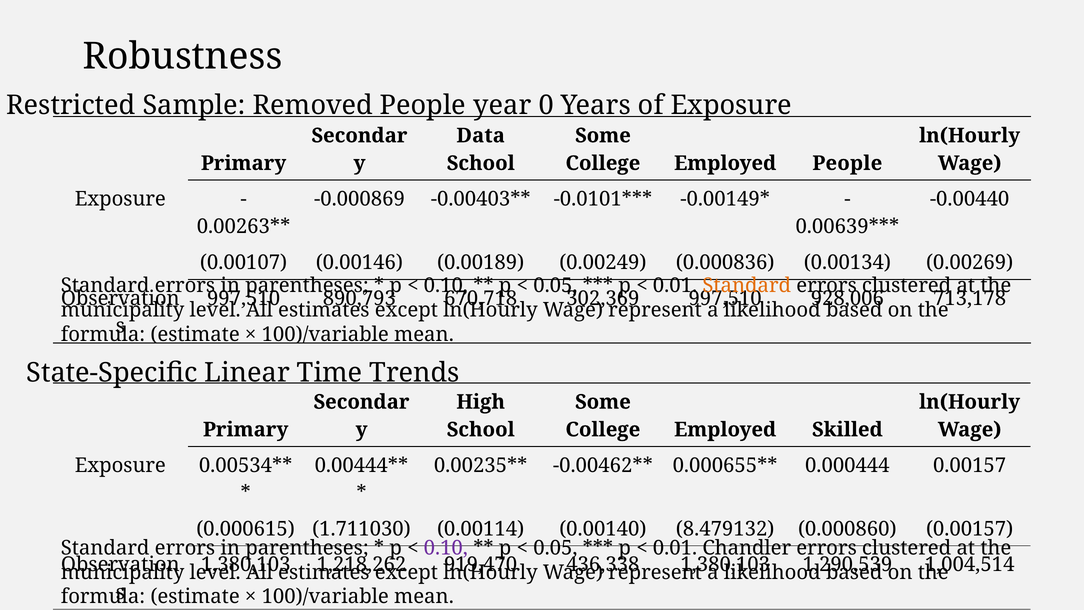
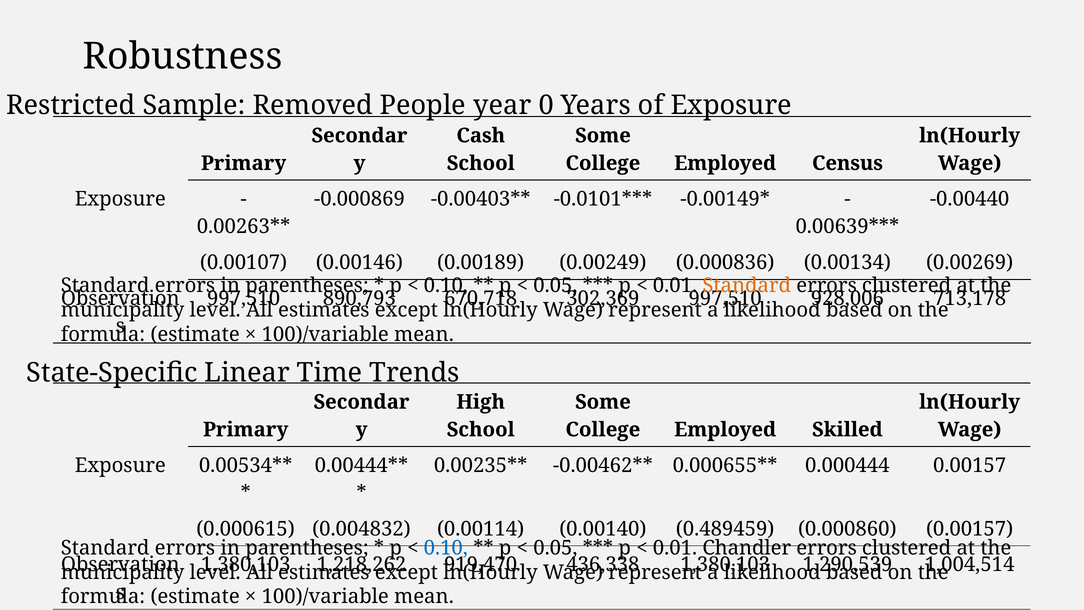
Data: Data -> Cash (481, 136)
Employed People: People -> Census (847, 163)
1.711030: 1.711030 -> 0.004832 (361, 529)
8.479132: 8.479132 -> 0.489459 (725, 529)
0.10 colour: purple -> blue (446, 548)
